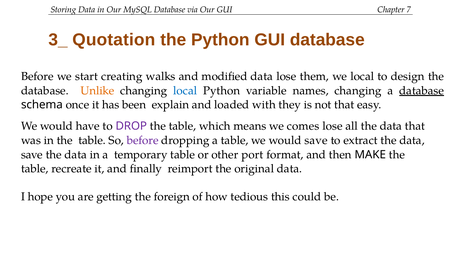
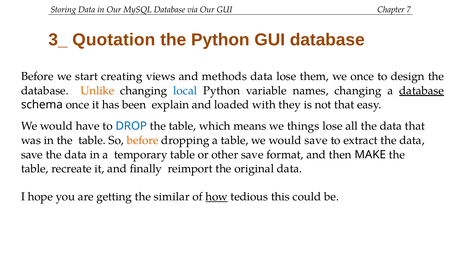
walks: walks -> views (161, 77)
modified: modified -> methods (224, 77)
we local: local -> once (362, 77)
DROP colour: purple -> blue (131, 126)
comes: comes -> things (303, 126)
before colour: purple -> orange (143, 141)
other port: port -> save (252, 155)
foreign: foreign -> similar (172, 197)
how underline: none -> present (217, 197)
